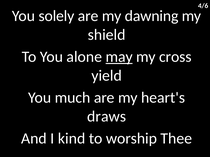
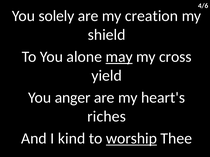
dawning: dawning -> creation (151, 16)
much: much -> anger (73, 98)
draws: draws -> riches (107, 117)
worship underline: none -> present (131, 139)
